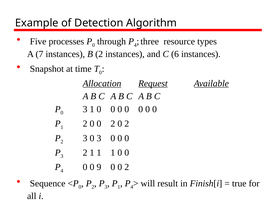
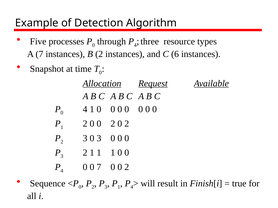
3: 3 -> 4 (85, 109)
0 9: 9 -> 7 (99, 168)
